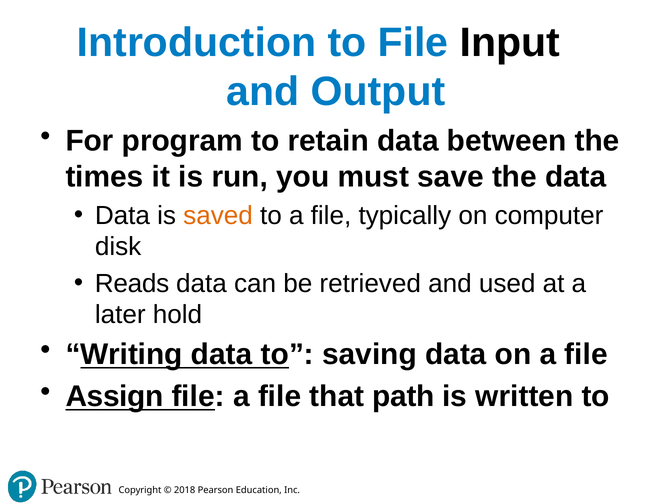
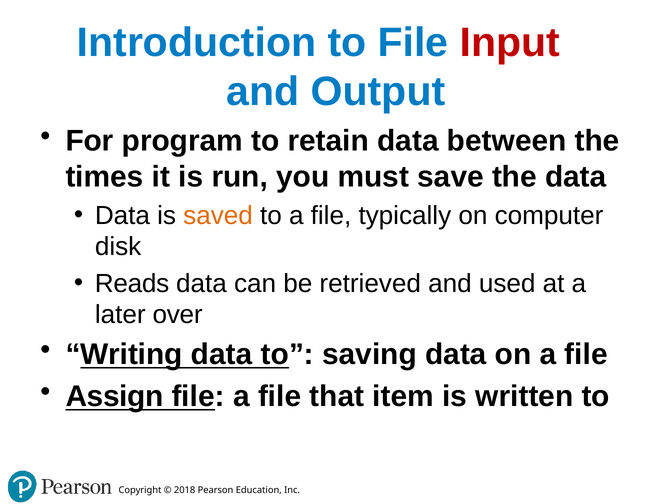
Input colour: black -> red (510, 43)
hold: hold -> over (178, 315)
path: path -> item (403, 396)
